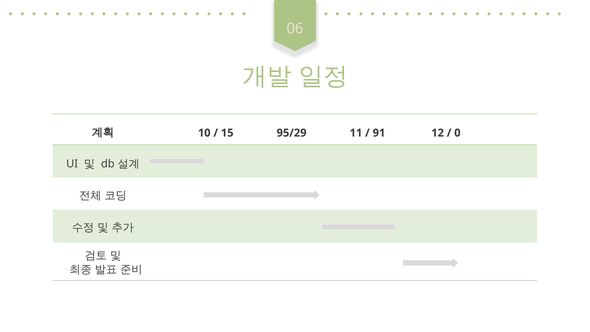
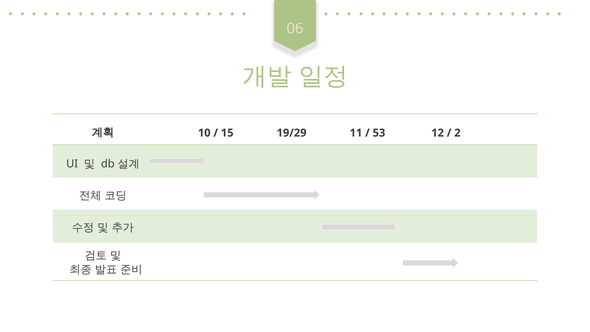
95/29: 95/29 -> 19/29 (292, 133)
91: 91 -> 53 (379, 133)
0: 0 -> 2 (457, 133)
